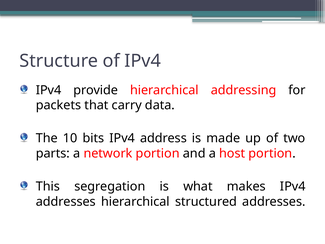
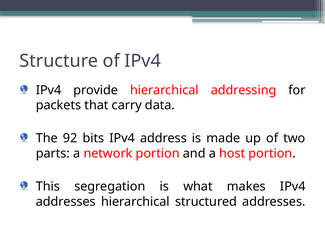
10: 10 -> 92 (70, 138)
